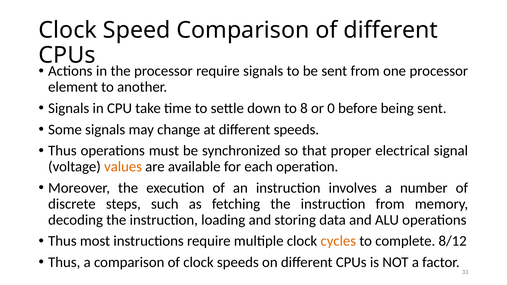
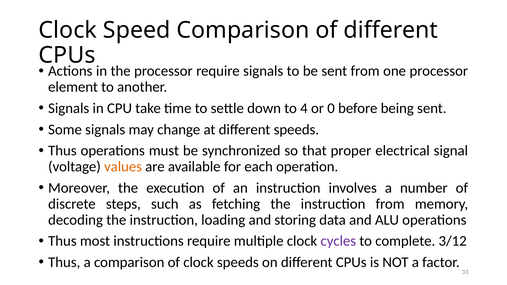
8: 8 -> 4 (304, 108)
cycles colour: orange -> purple (338, 241)
8/12: 8/12 -> 3/12 (453, 241)
